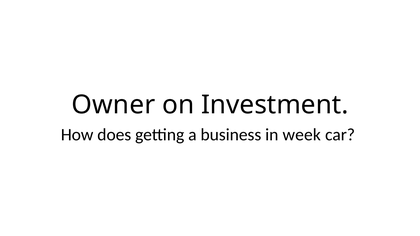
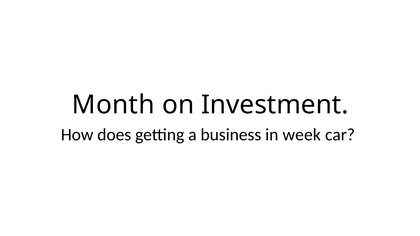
Owner: Owner -> Month (113, 105)
